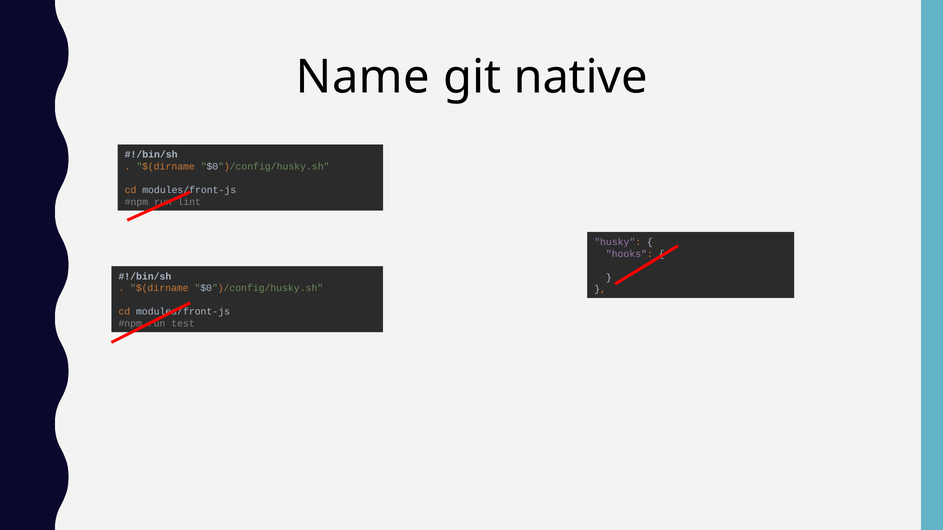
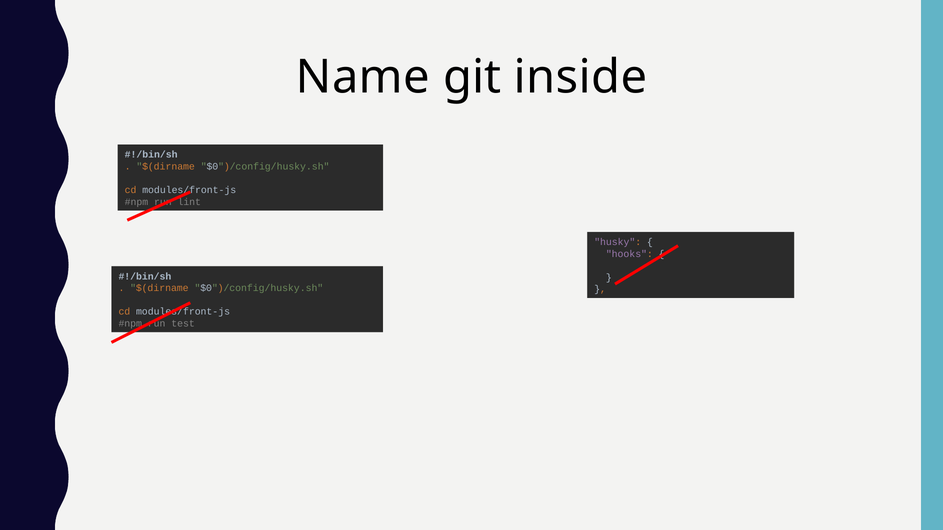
native: native -> inside (580, 77)
